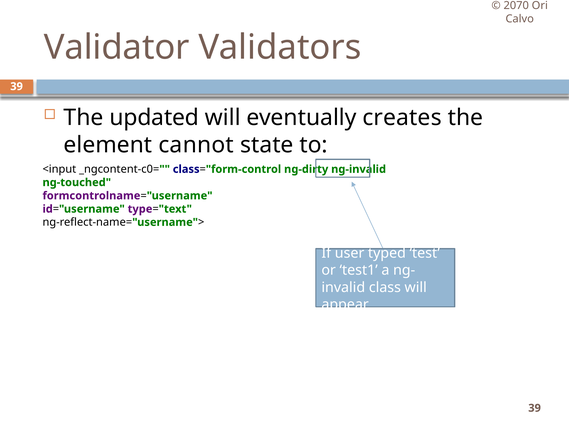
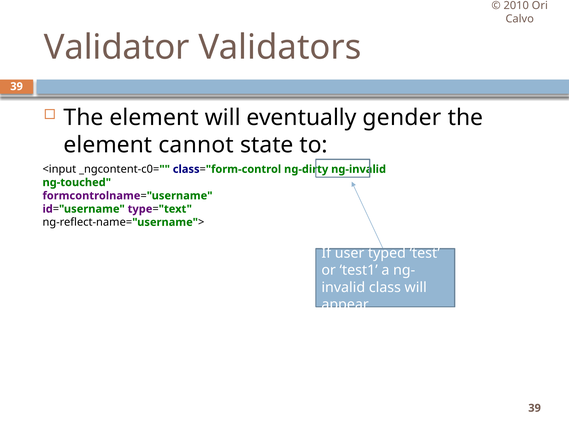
2070: 2070 -> 2010 (516, 5)
updated: updated -> element (154, 118)
creates: creates -> gender (402, 118)
